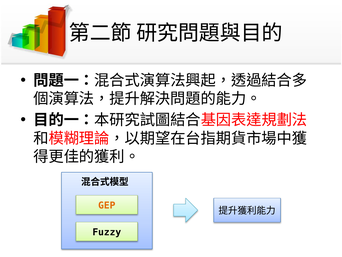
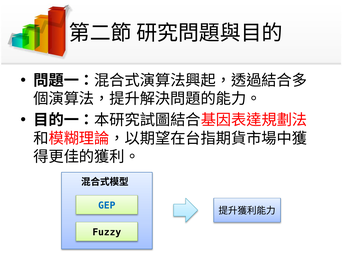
GEP colour: orange -> blue (107, 205)
